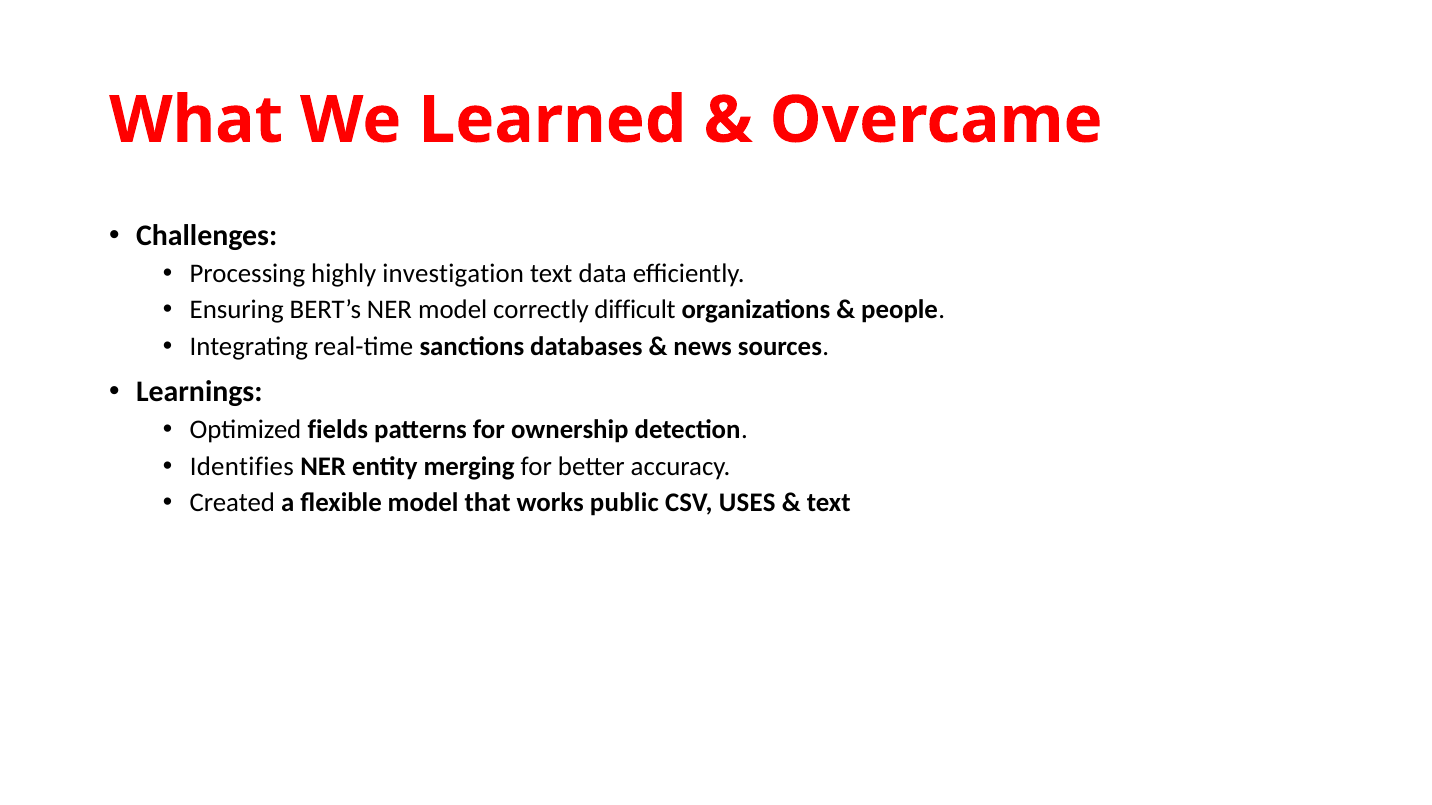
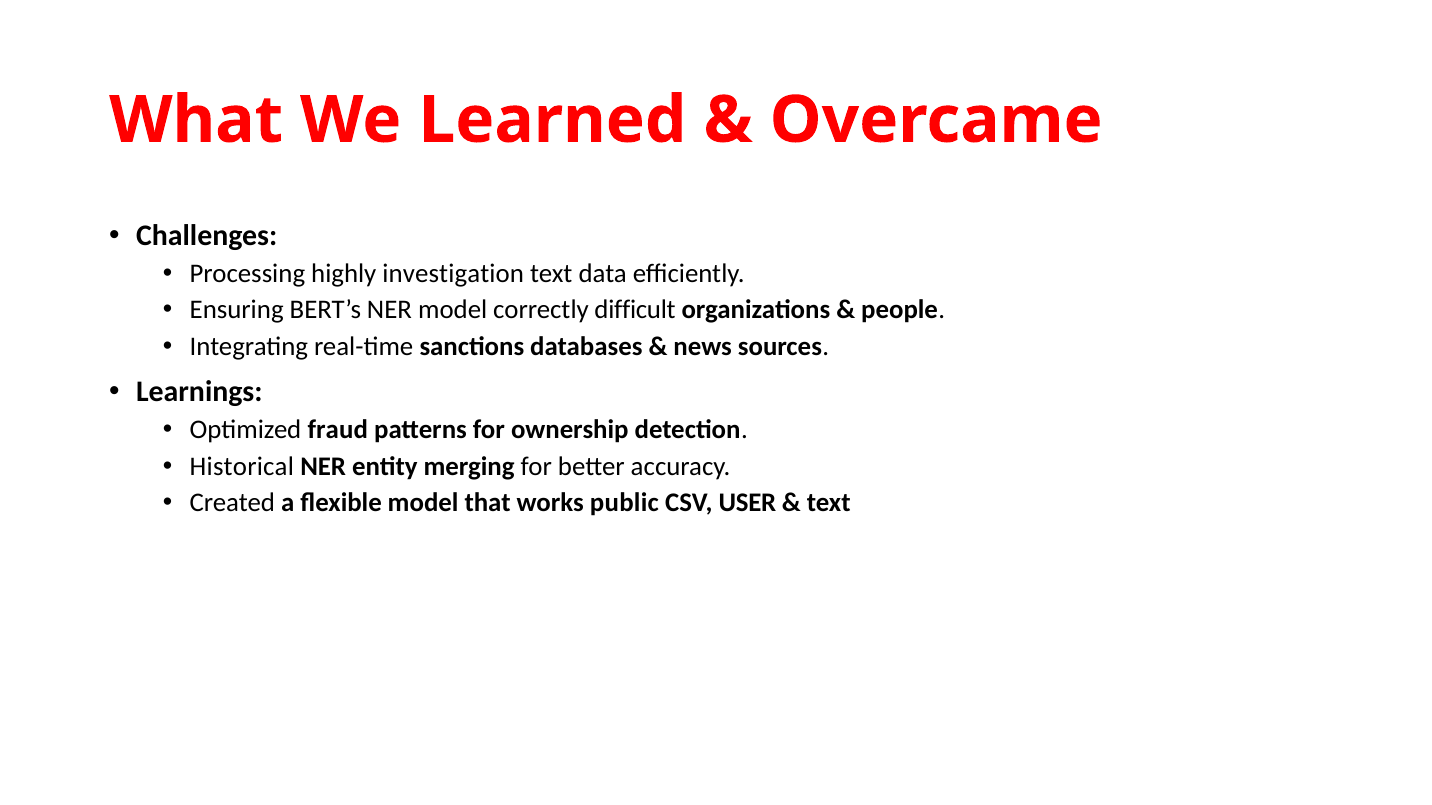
fields: fields -> fraud (338, 430)
Identifies: Identifies -> Historical (242, 467)
USES: USES -> USER (747, 503)
